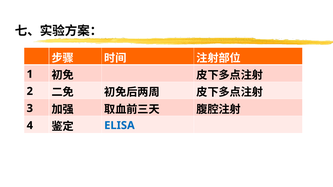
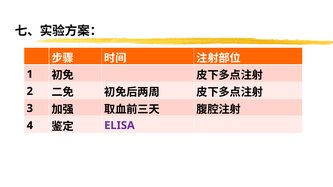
ELISA colour: blue -> purple (119, 126)
